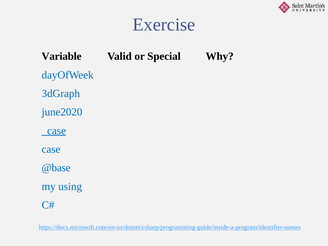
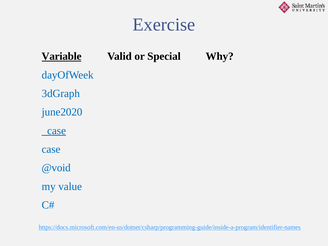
Variable underline: none -> present (62, 56)
@base: @base -> @void (56, 168)
using: using -> value (70, 186)
